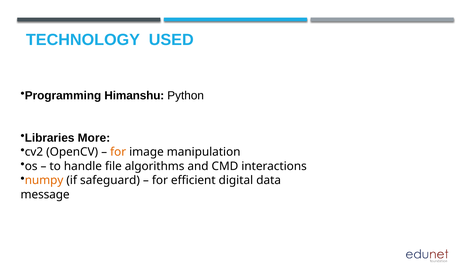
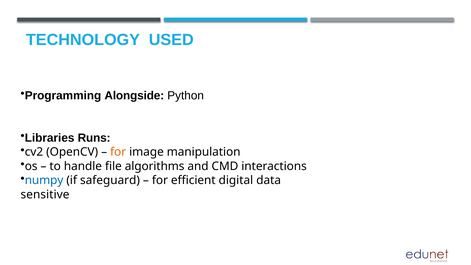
Himanshu: Himanshu -> Alongside (134, 96)
More: More -> Runs (94, 138)
numpy colour: orange -> blue (44, 180)
message: message -> sensitive (45, 194)
